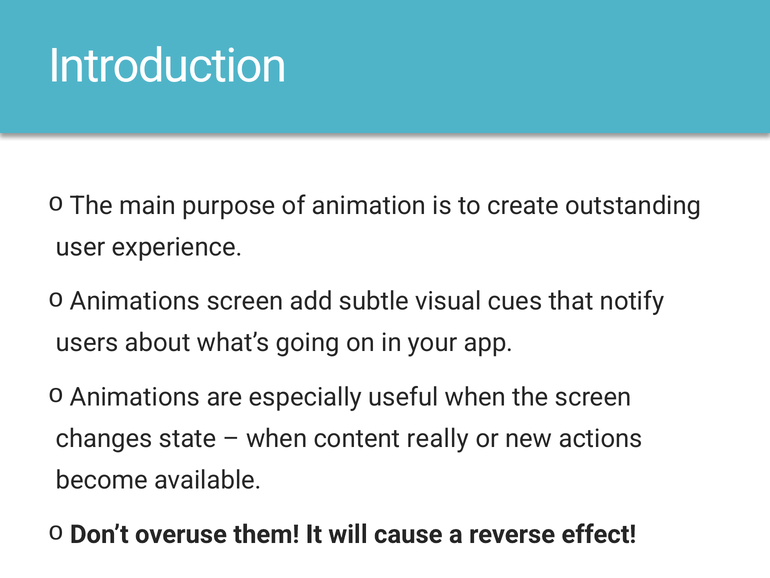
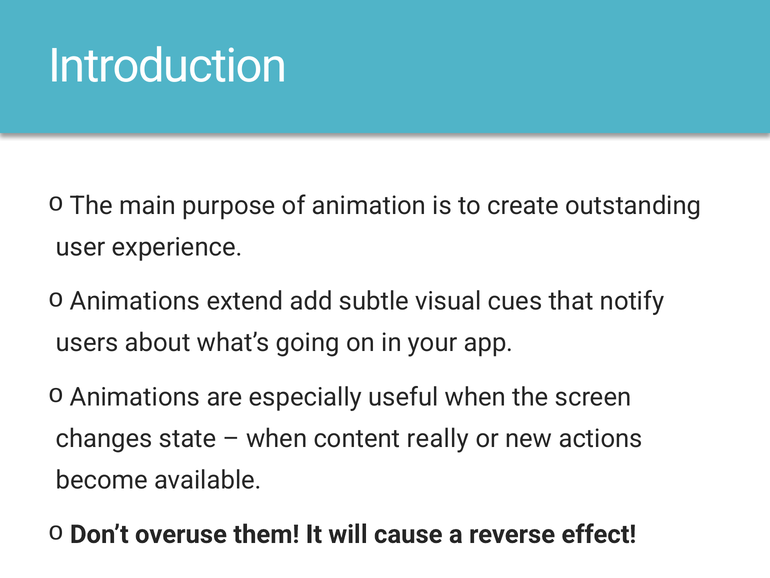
Animations screen: screen -> extend (245, 301)
